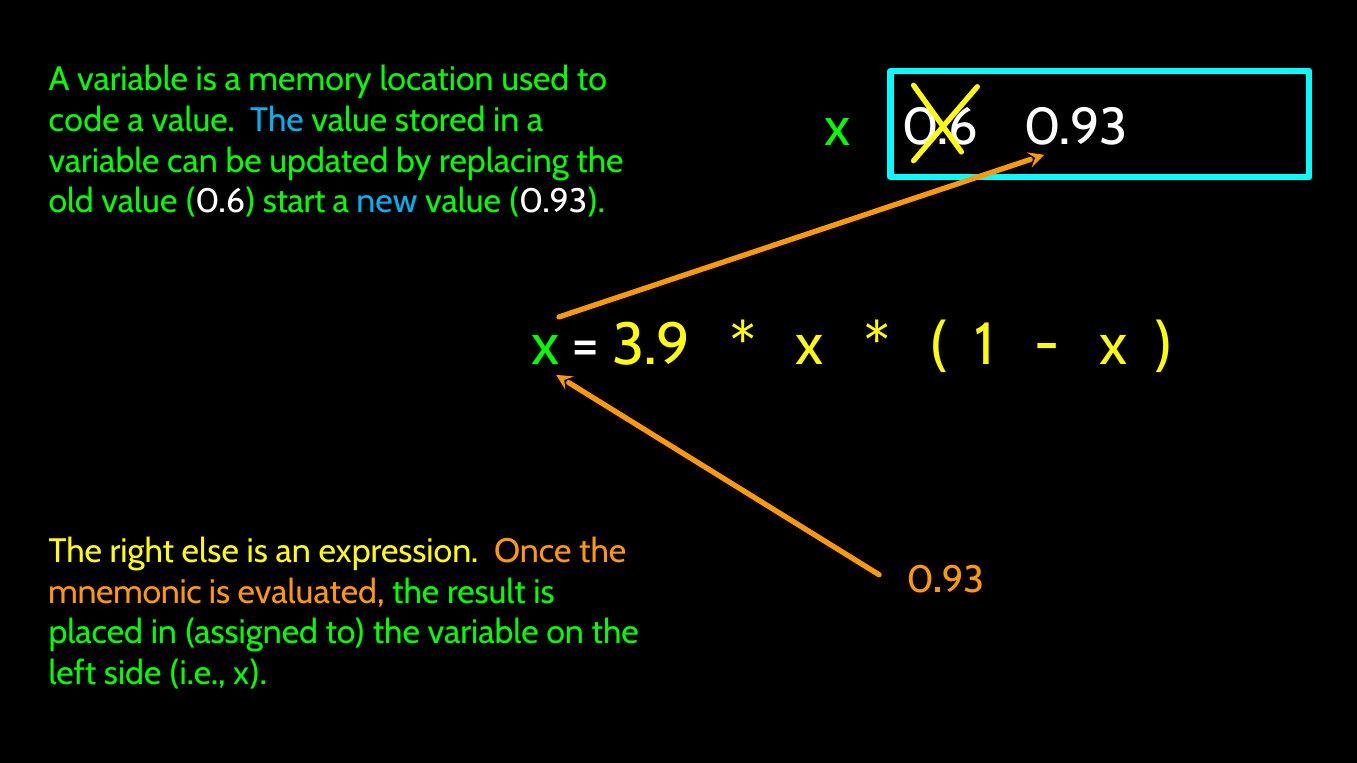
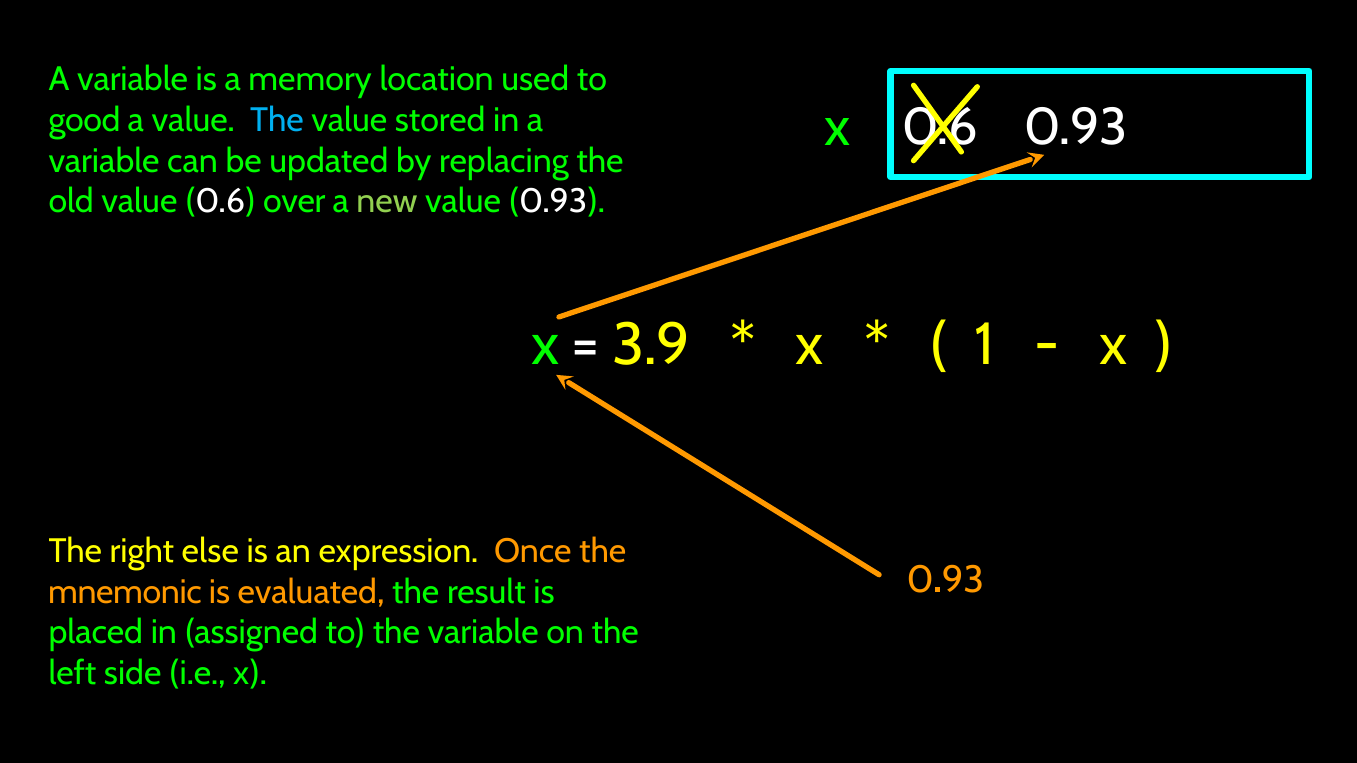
code: code -> good (85, 120)
start: start -> over (294, 202)
new colour: light blue -> light green (387, 202)
